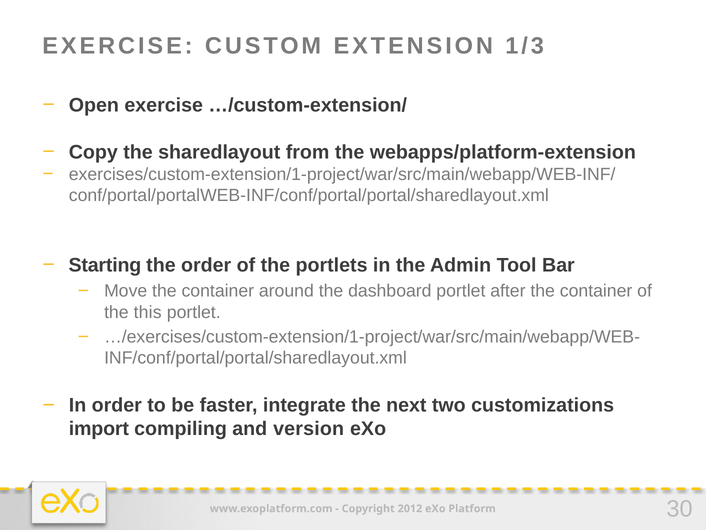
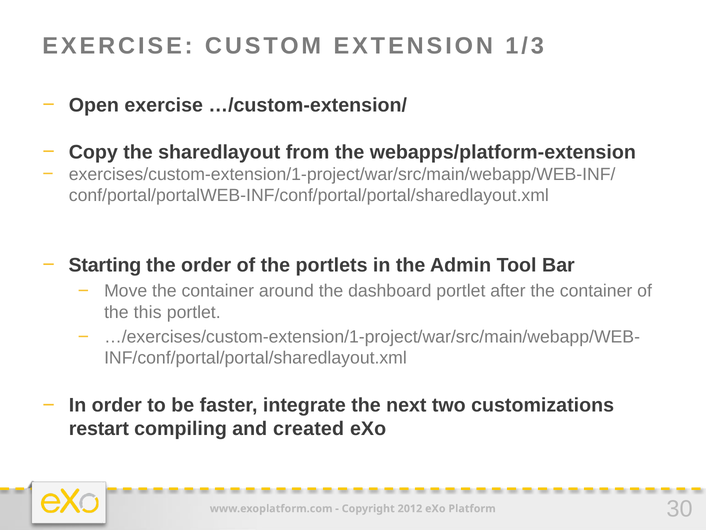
import: import -> restart (99, 429)
version: version -> created (309, 429)
